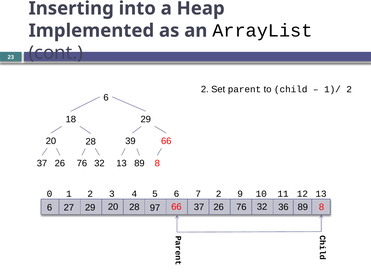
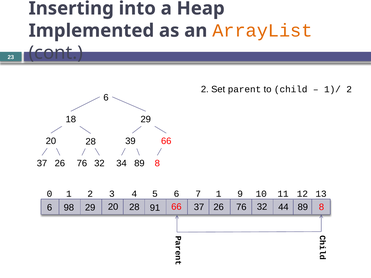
ArrayList colour: black -> orange (262, 31)
32 13: 13 -> 34 (122, 164)
7 2: 2 -> 1 (219, 194)
27: 27 -> 98 (69, 208)
97: 97 -> 91 (155, 208)
36: 36 -> 44 (283, 207)
